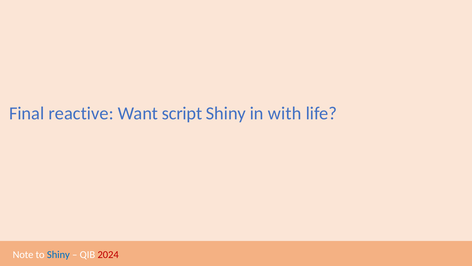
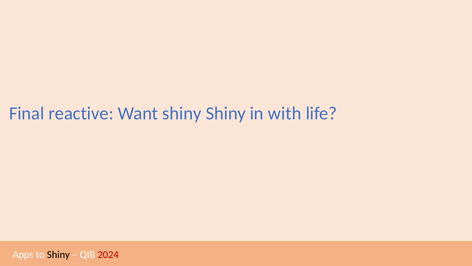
Want script: script -> shiny (182, 113)
Note: Note -> Apps (23, 254)
Shiny colour: blue -> black (58, 254)
